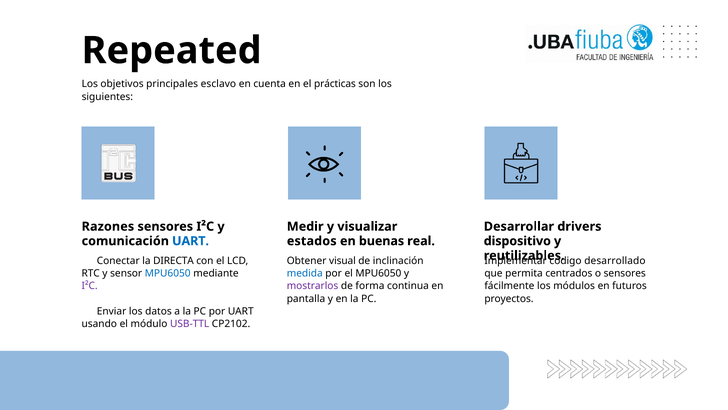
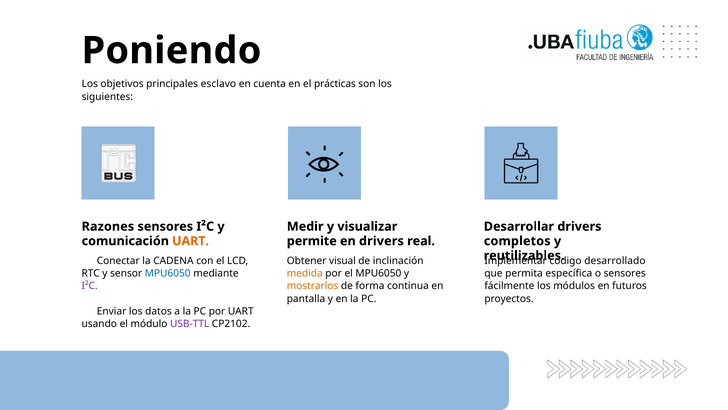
Repeated: Repeated -> Poniendo (172, 51)
UART colour: blue -> orange (191, 241)
estados: estados -> permite (312, 241)
en buenas: buenas -> drivers (381, 241)
dispositivo: dispositivo -> completos (517, 241)
DIRECTA: DIRECTA -> CADENA (173, 260)
medida colour: blue -> orange (305, 273)
centrados: centrados -> específica (569, 273)
mostrarlos colour: purple -> orange (313, 286)
